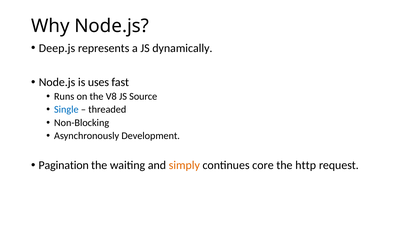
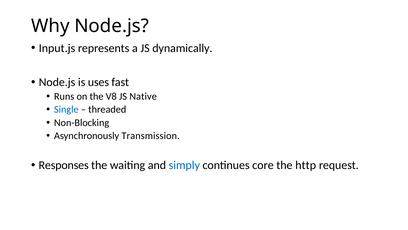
Deep.js: Deep.js -> Input.js (57, 48)
Source: Source -> Native (143, 96)
Development: Development -> Transmission (151, 136)
Pagination: Pagination -> Responses (64, 165)
simply colour: orange -> blue (184, 165)
